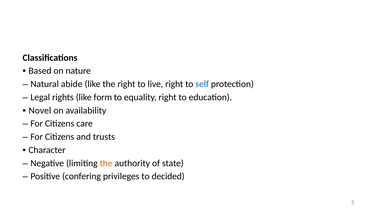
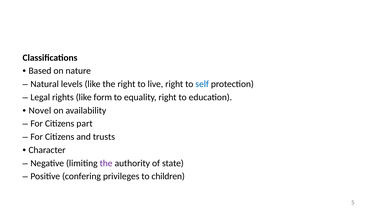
abide: abide -> levels (72, 84)
care: care -> part (85, 124)
the colour: orange -> purple (106, 163)
decided: decided -> children (168, 176)
